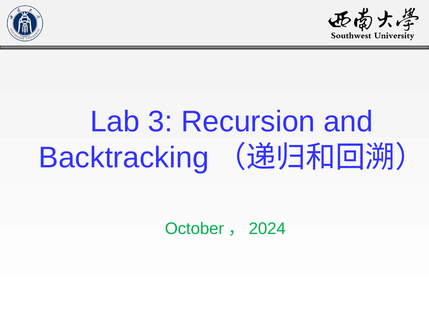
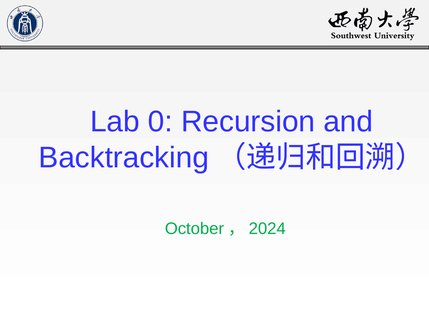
3: 3 -> 0 (160, 122)
